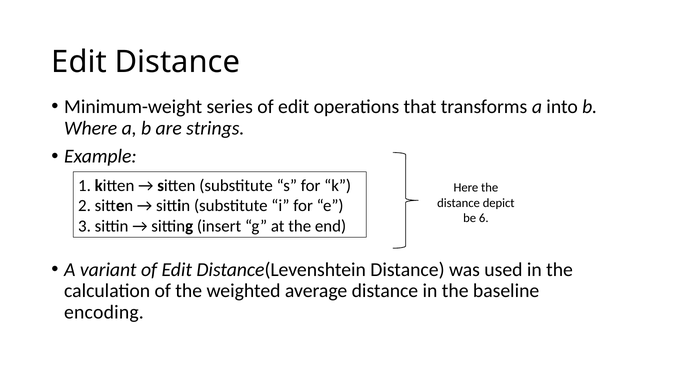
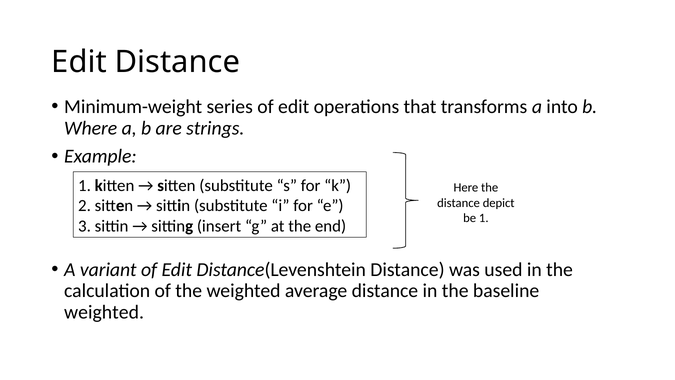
be 6: 6 -> 1 (484, 218)
encoding: encoding -> weighted (104, 312)
